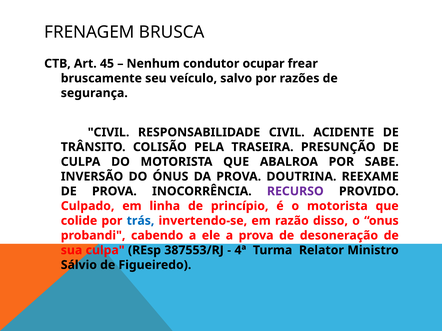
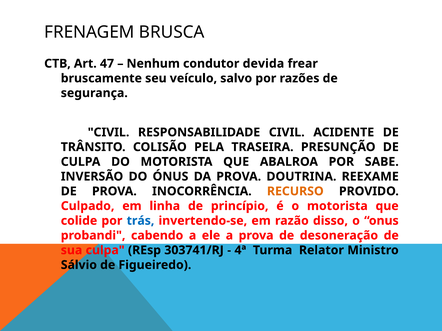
45: 45 -> 47 (107, 64)
ocupar: ocupar -> devida (263, 64)
RECURSO colour: purple -> orange (295, 192)
387553/RJ: 387553/RJ -> 303741/RJ (194, 251)
